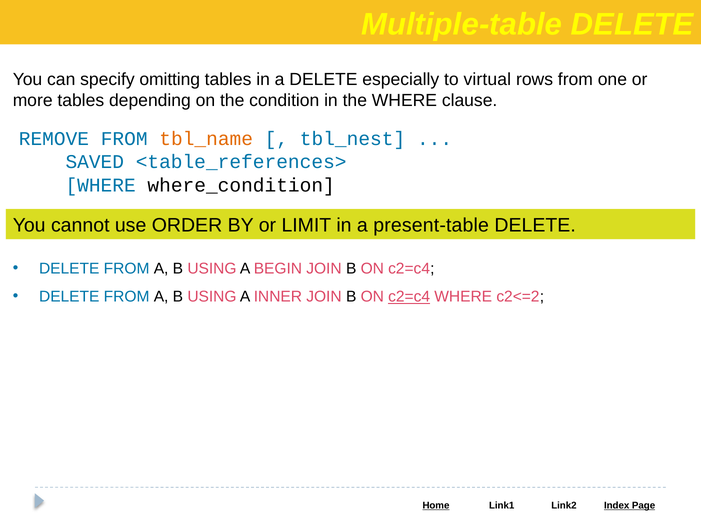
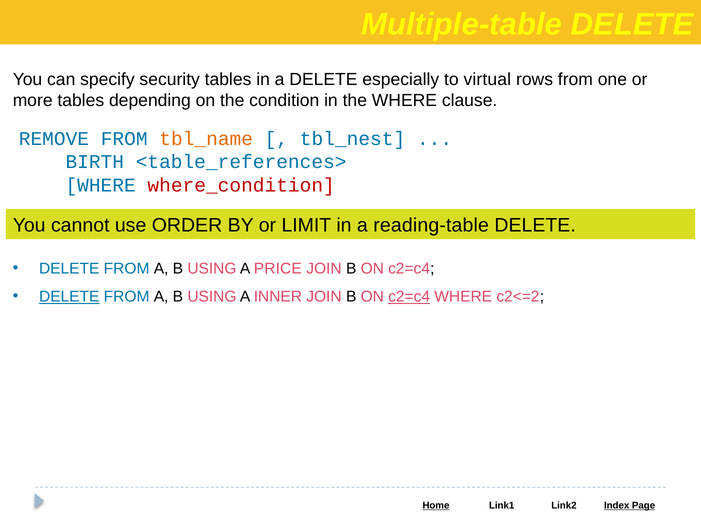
omitting: omitting -> security (170, 79)
SAVED: SAVED -> BIRTH (95, 162)
where_condition colour: black -> red (241, 185)
present-table: present-table -> reading-table (431, 225)
BEGIN: BEGIN -> PRICE (278, 269)
DELETE underline: none -> present (69, 297)
